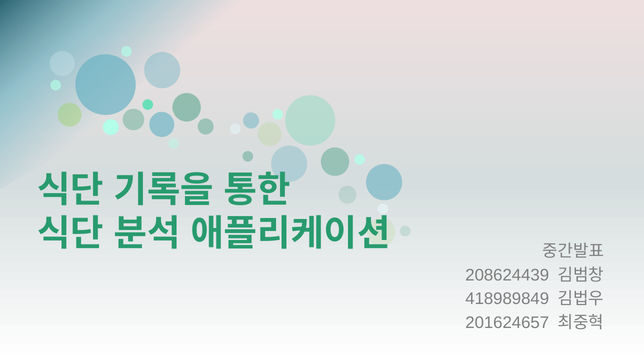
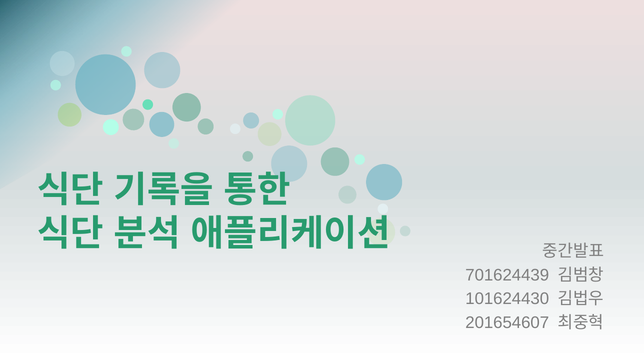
208624439: 208624439 -> 701624439 (507, 275)
418989849: 418989849 -> 101624430 (507, 299)
201624657: 201624657 -> 201654607 (507, 323)
